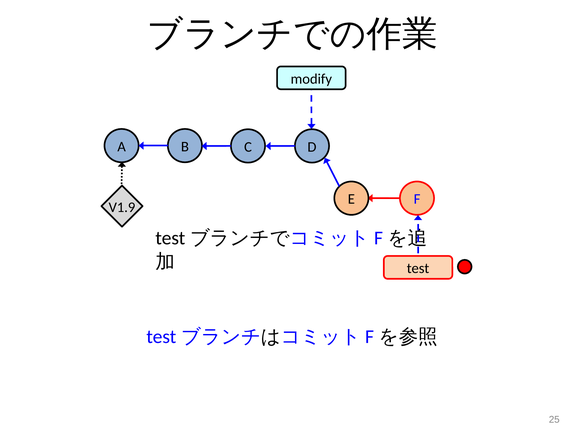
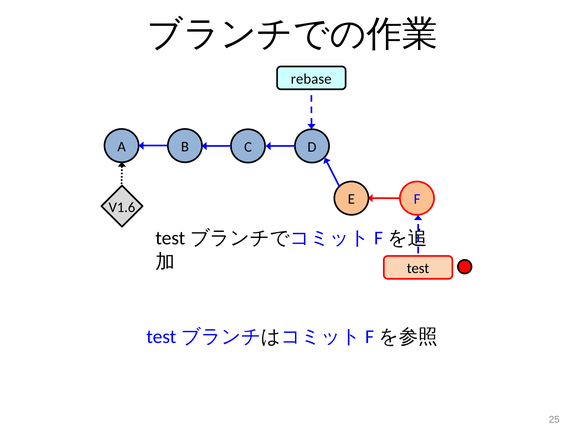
modify: modify -> rebase (311, 79)
V1.9: V1.9 -> V1.6 (122, 207)
